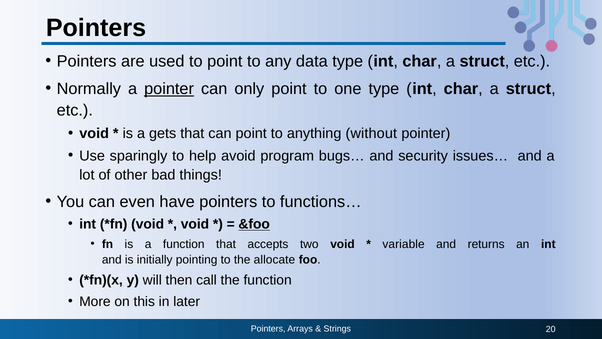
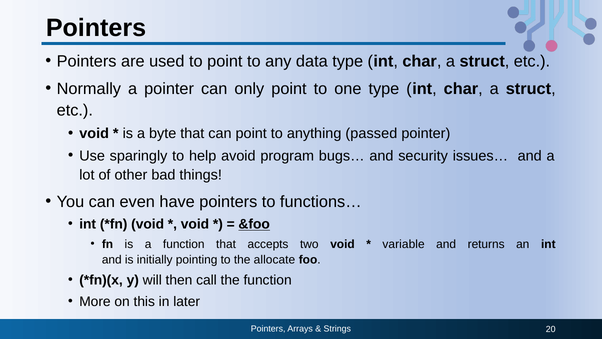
pointer underline: present -> none (169, 89)
gets: gets -> byte (163, 134)
without: without -> passed (371, 134)
